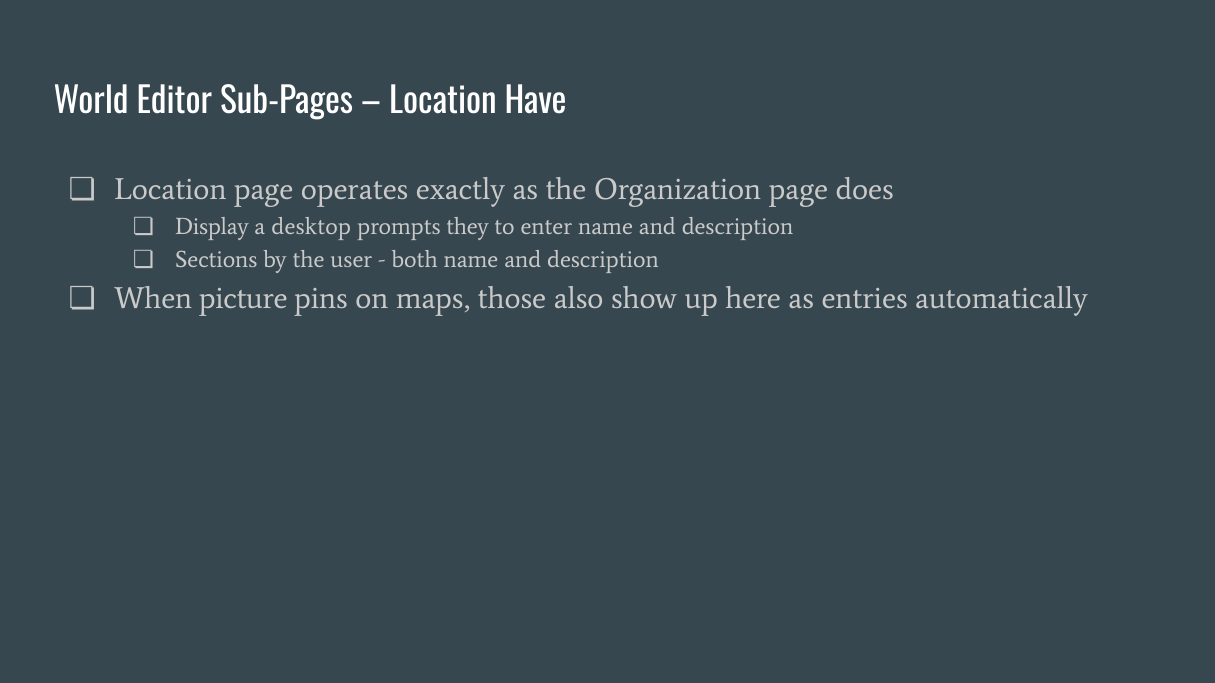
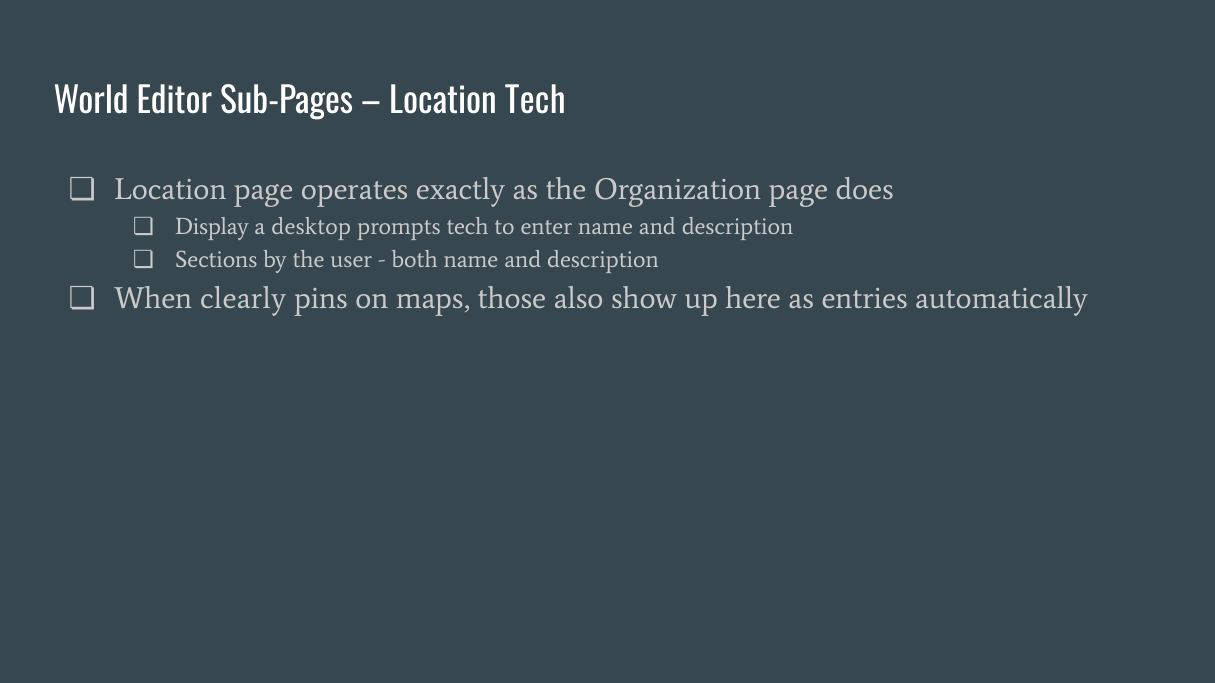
Location Have: Have -> Tech (535, 102)
prompts they: they -> tech (468, 227)
picture: picture -> clearly (243, 299)
